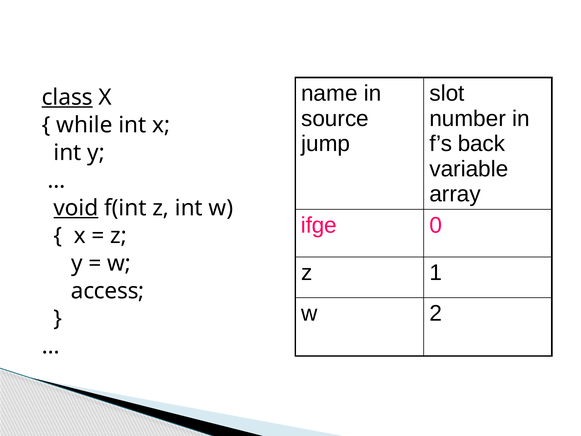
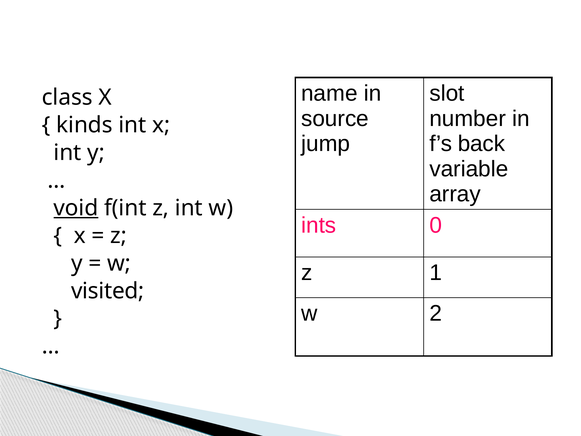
class underline: present -> none (67, 97)
while: while -> kinds (84, 125)
ifge: ifge -> ints (319, 225)
access: access -> visited (108, 291)
